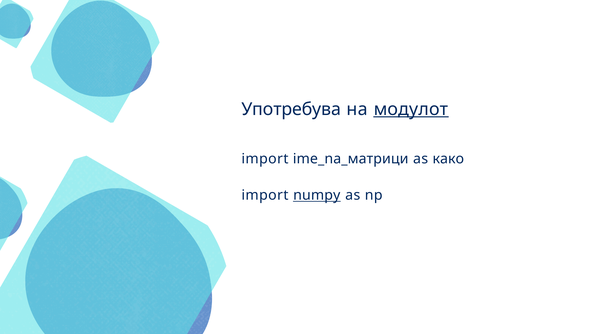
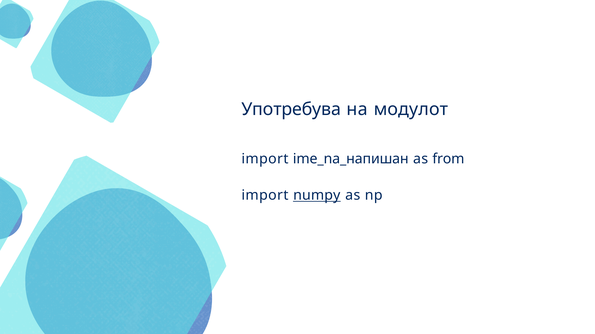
модулот underline: present -> none (411, 109)
ime_na_матрици: ime_na_матрици -> ime_na_напишан (351, 159)
како: како -> from (448, 159)
